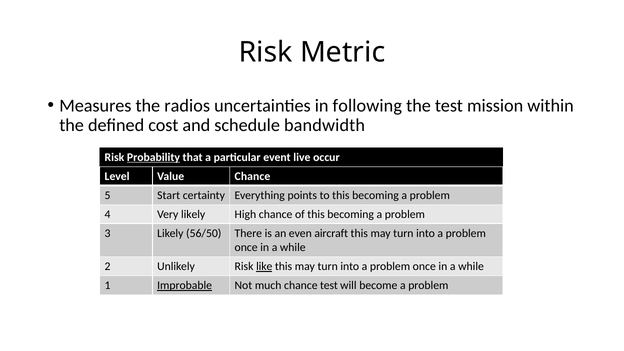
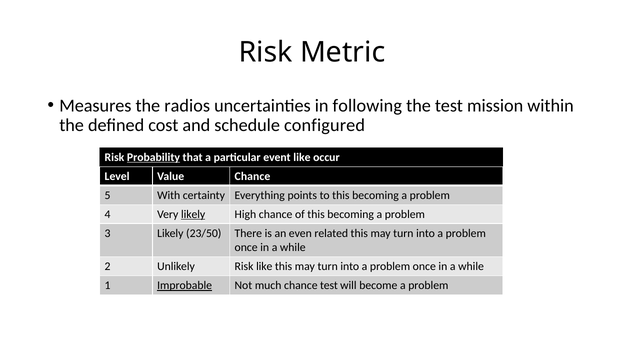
bandwidth: bandwidth -> configured (325, 125)
event live: live -> like (302, 157)
Start: Start -> With (169, 195)
likely underline: none -> present (193, 214)
56/50: 56/50 -> 23/50 (204, 233)
aircraft: aircraft -> related (331, 233)
like underline: present -> none (264, 266)
